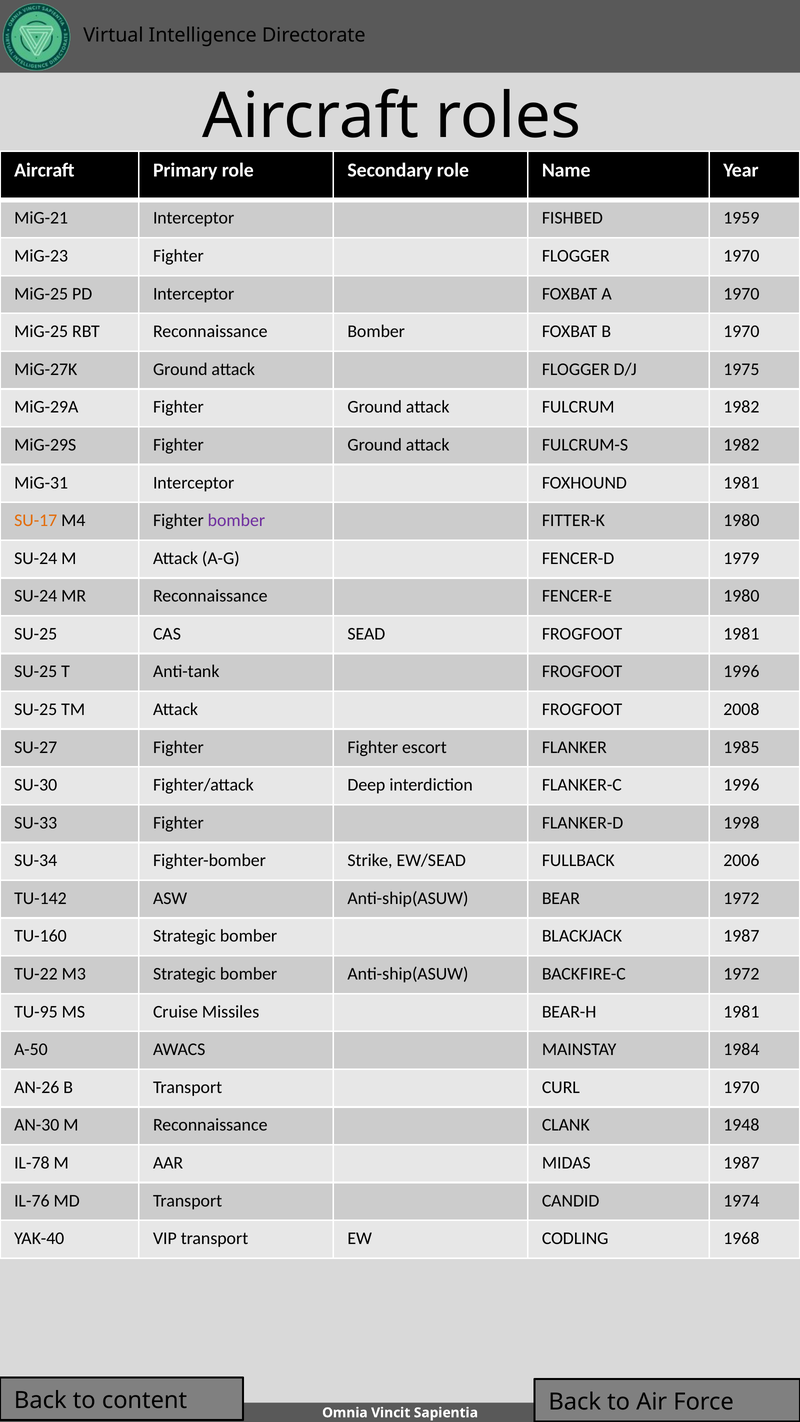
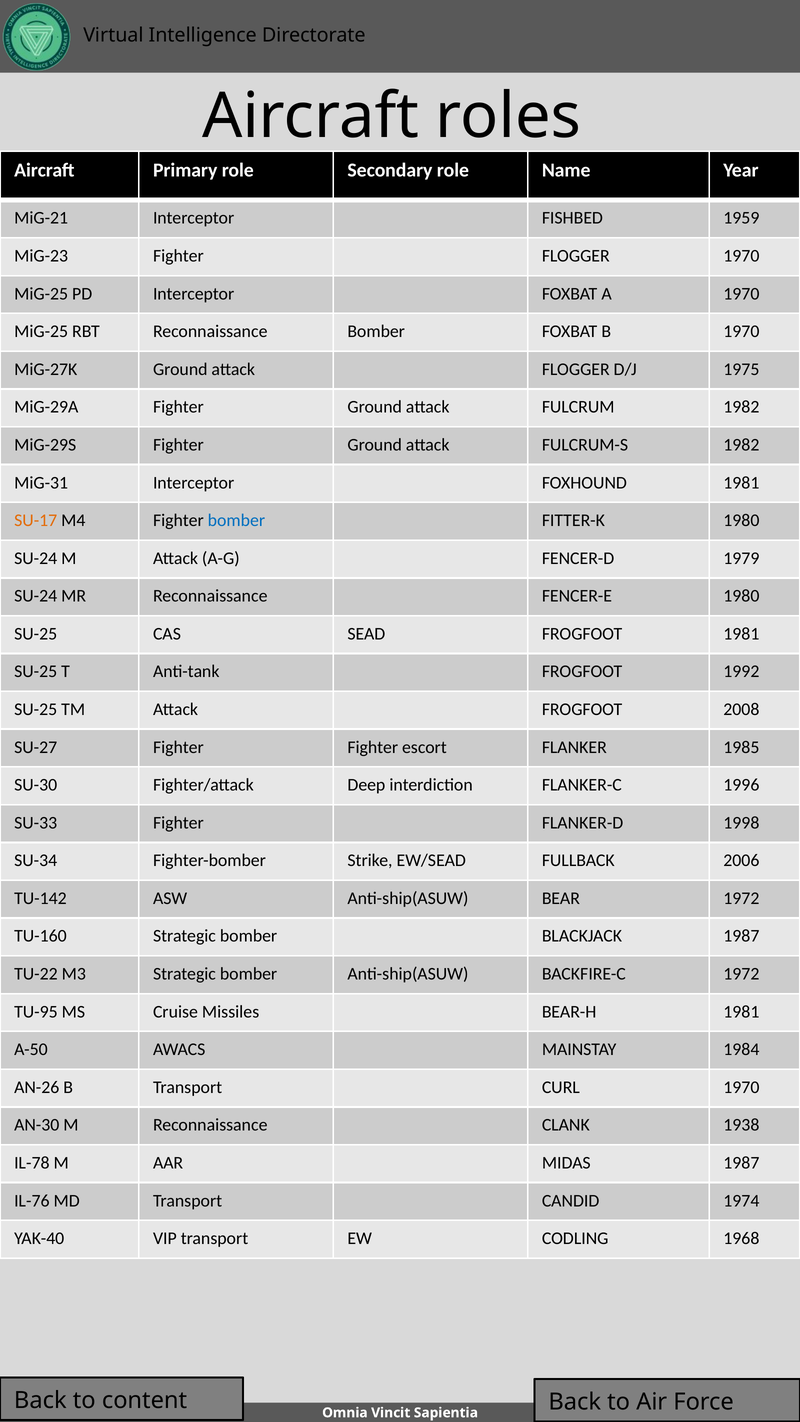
bomber colour: purple -> blue (236, 520)
FROGFOOT 1996: 1996 -> 1992 (741, 672)
1948: 1948 -> 1938 (741, 1125)
